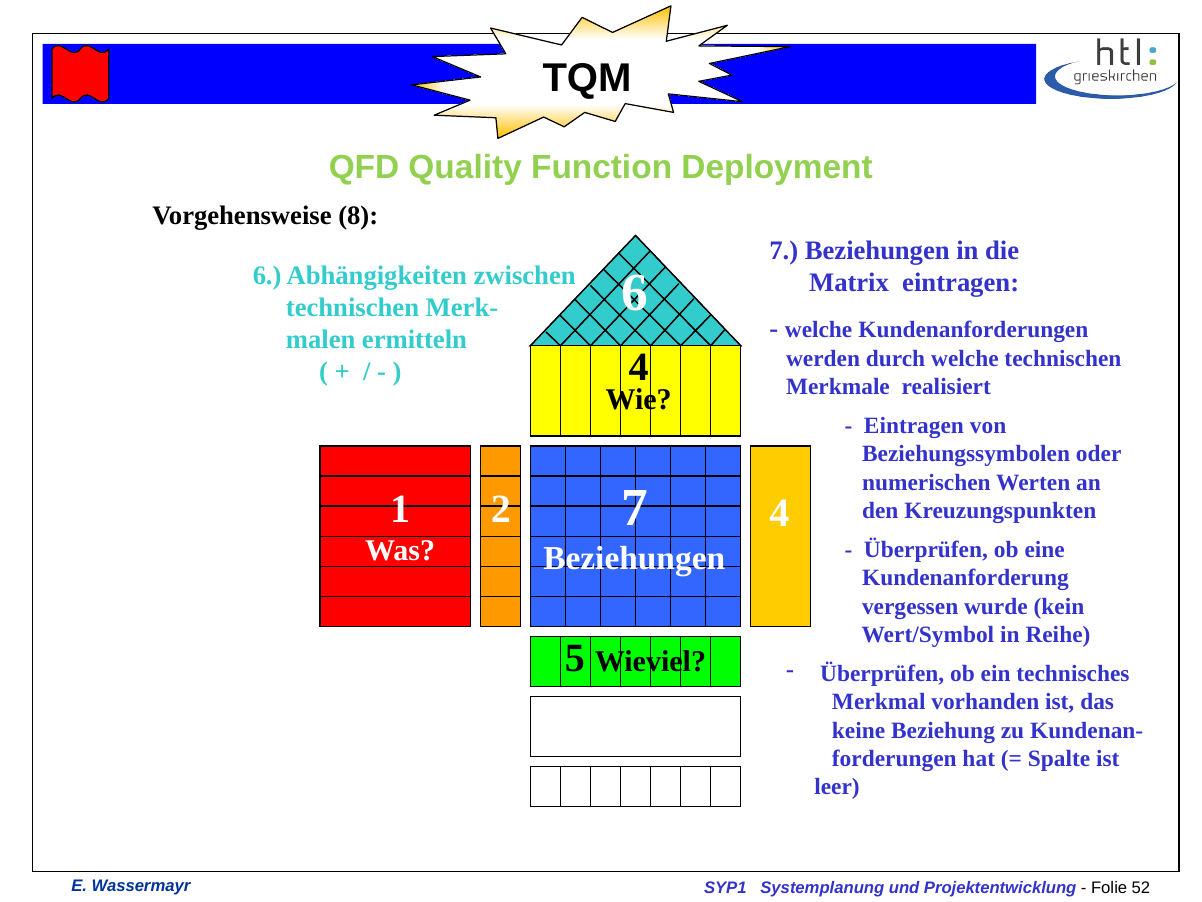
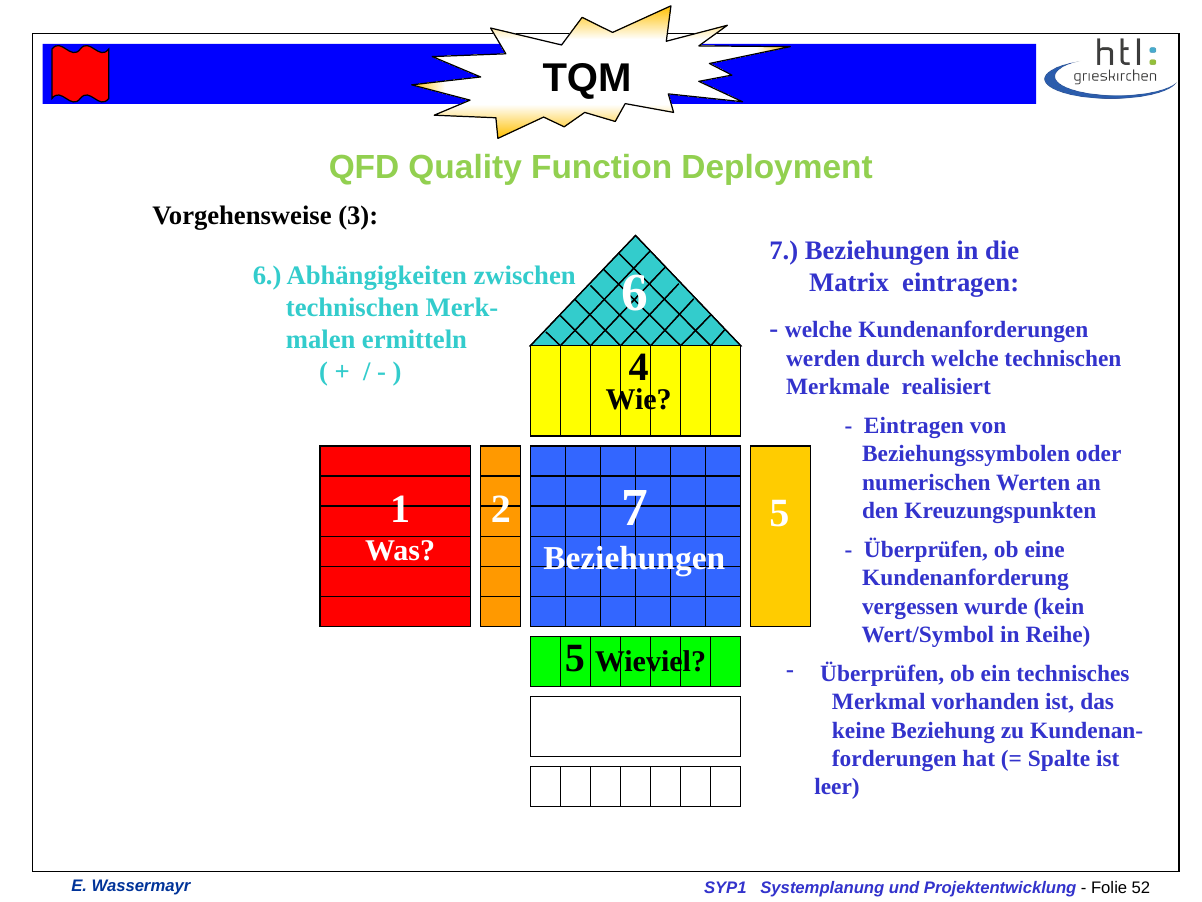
8: 8 -> 3 (358, 216)
2 4: 4 -> 5 (779, 513)
